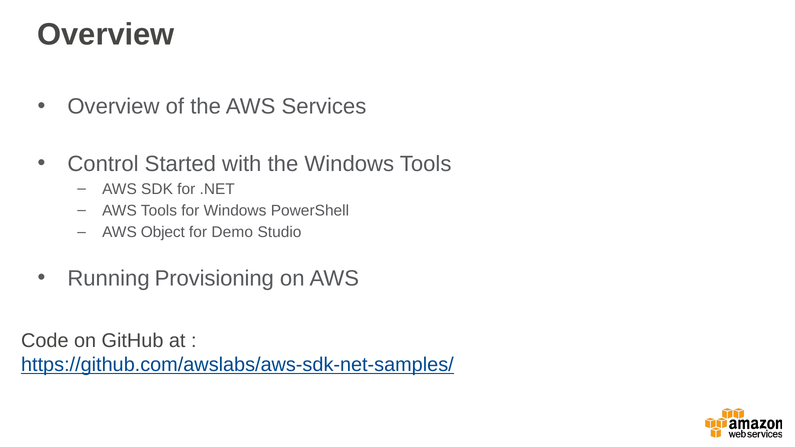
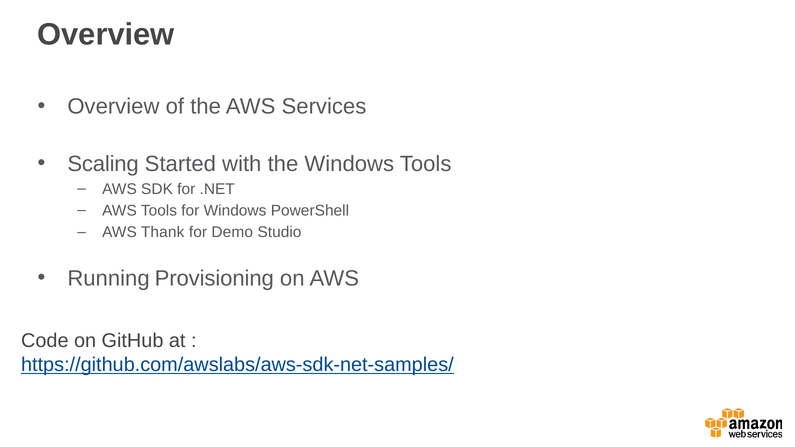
Control: Control -> Scaling (103, 164)
Object: Object -> Thank (163, 232)
